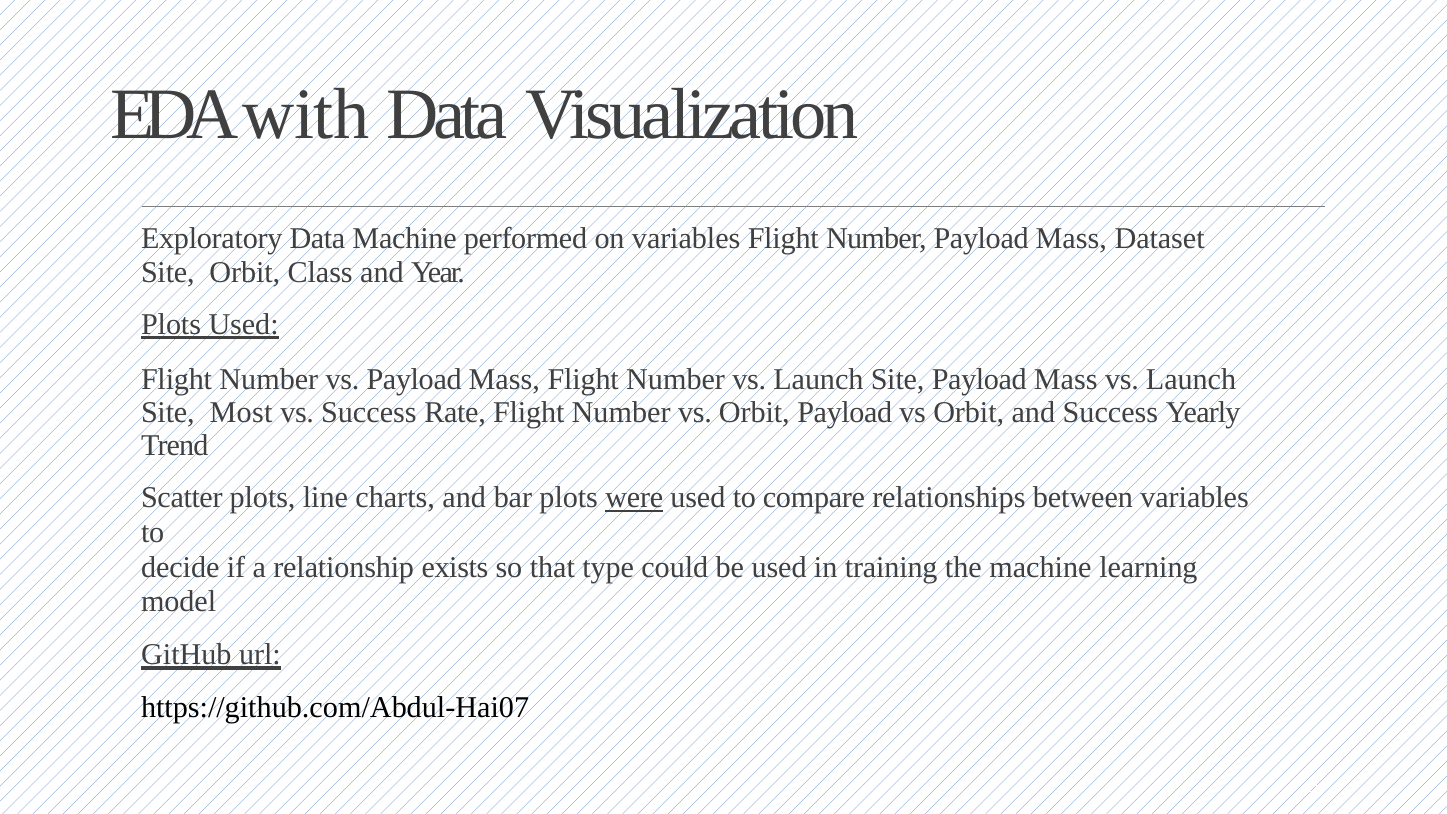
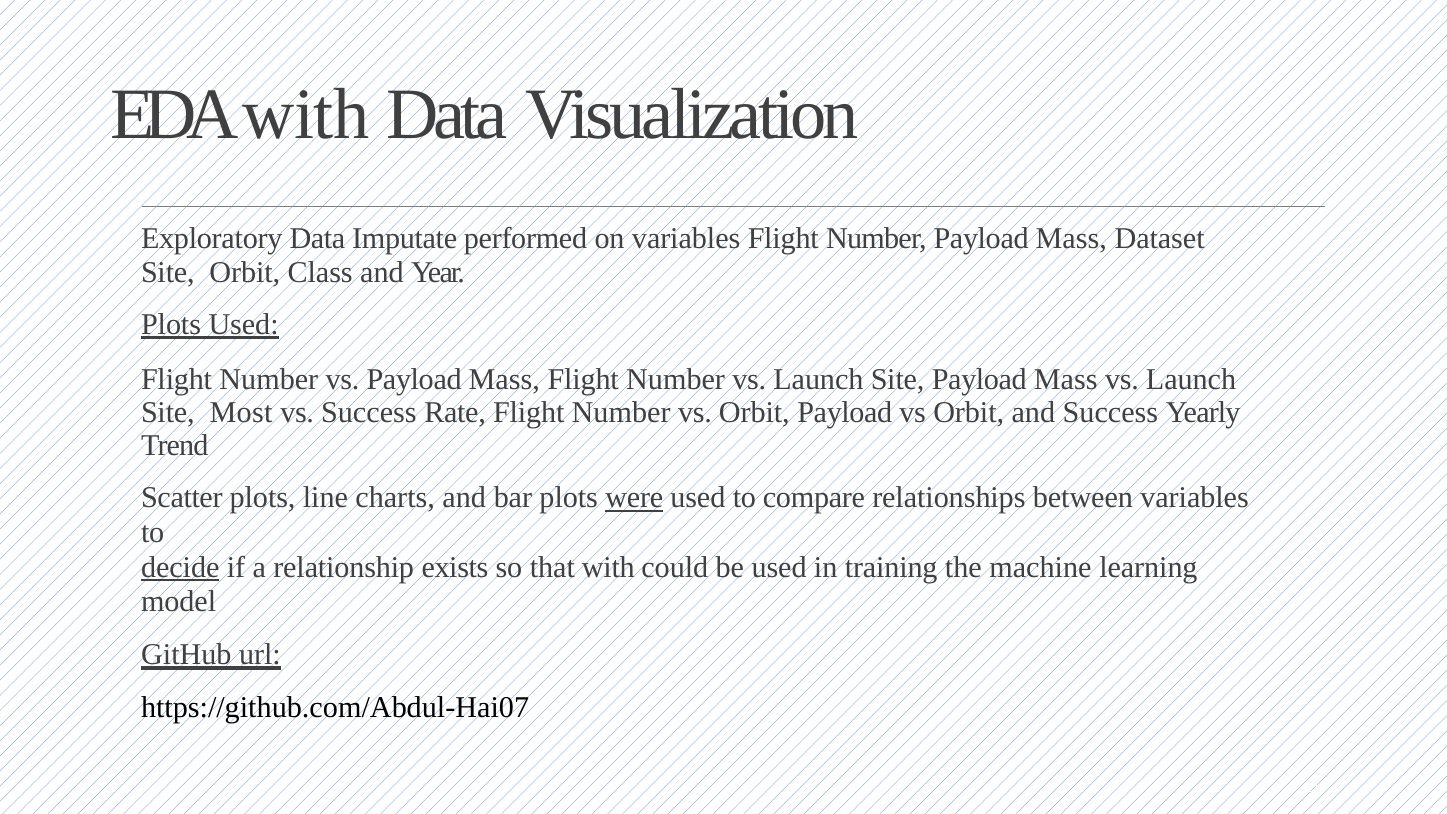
Data Machine: Machine -> Imputate (405, 239)
decide underline: none -> present (180, 567)
that type: type -> with (608, 567)
